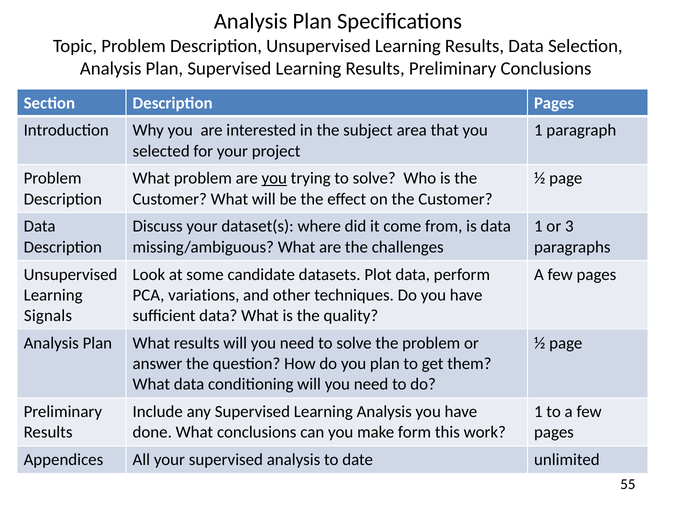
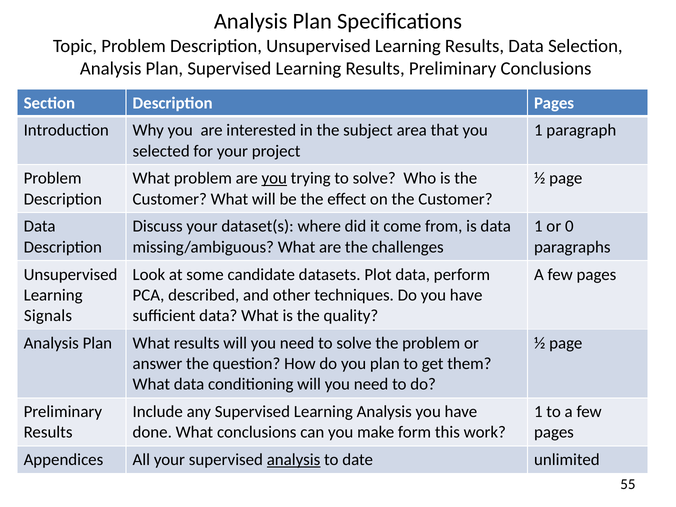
3: 3 -> 0 (569, 226)
variations: variations -> described (204, 295)
analysis underline: none -> present (294, 460)
